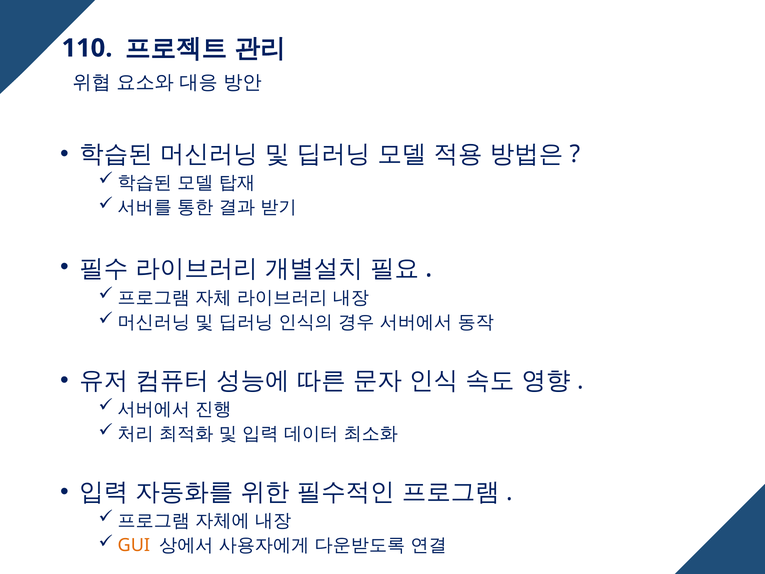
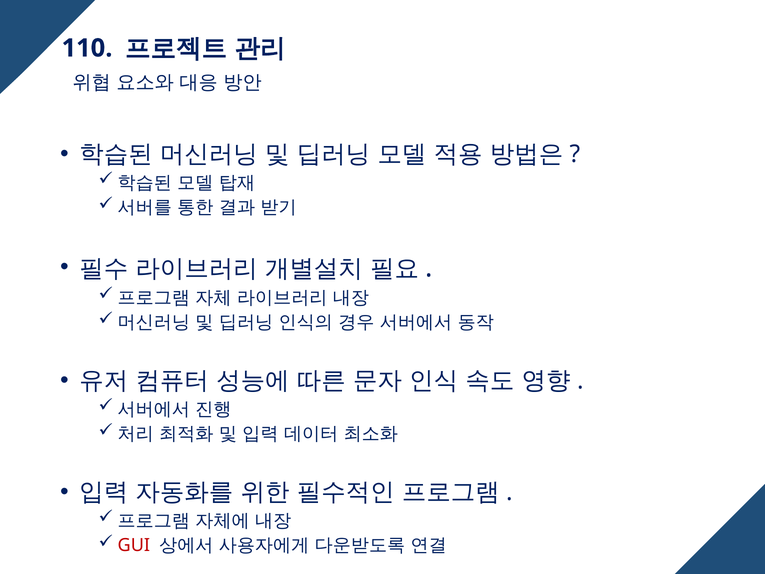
GUI colour: orange -> red (134, 545)
